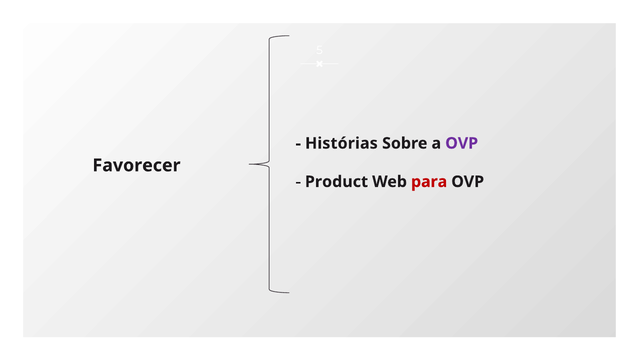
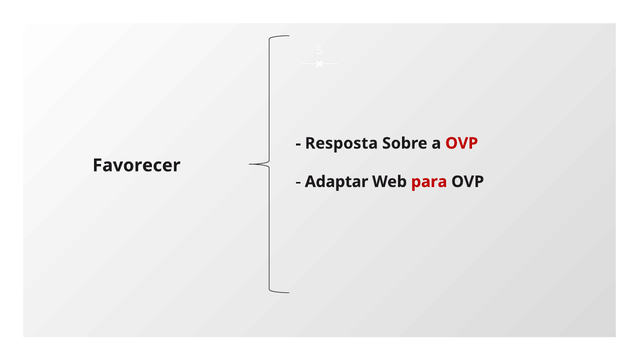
Histórias: Histórias -> Resposta (341, 143)
OVP colour: purple -> red (462, 143)
Product: Product -> Adaptar (337, 181)
